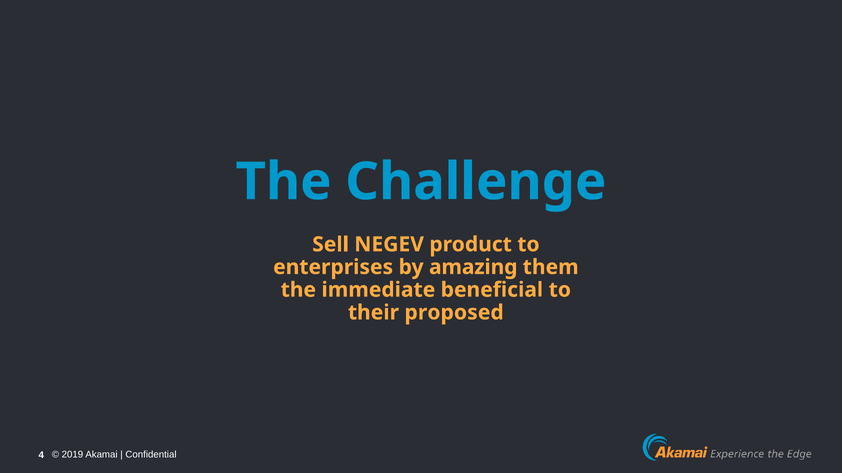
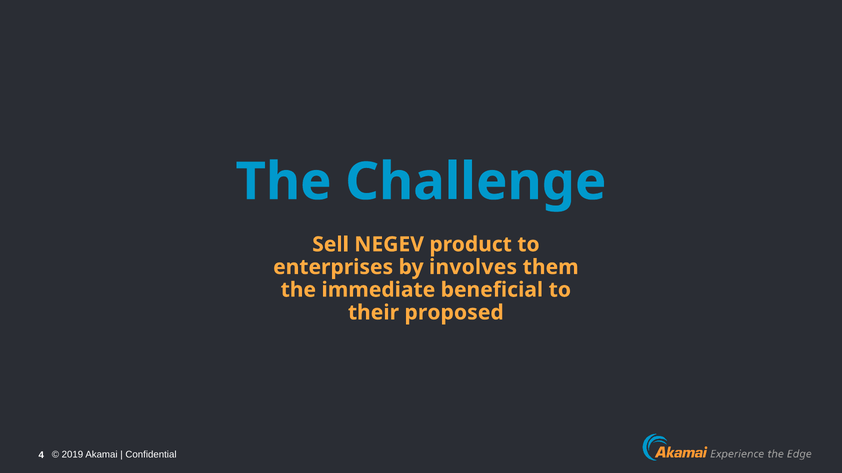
amazing: amazing -> involves (473, 267)
